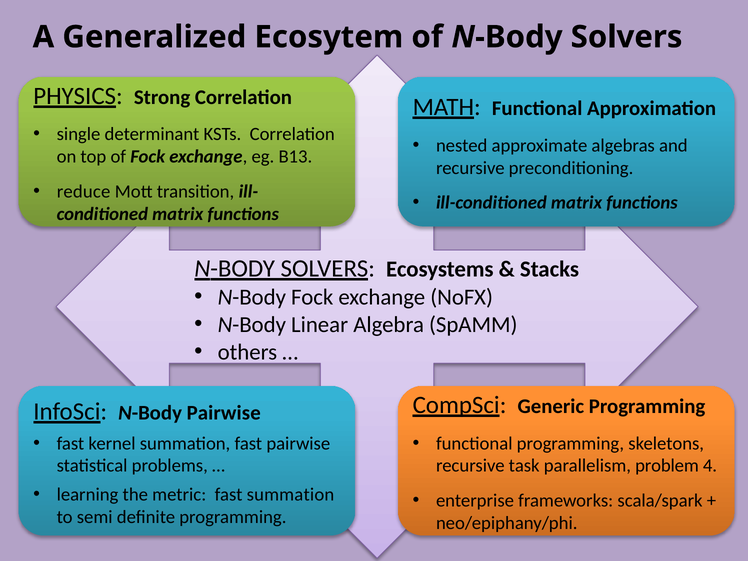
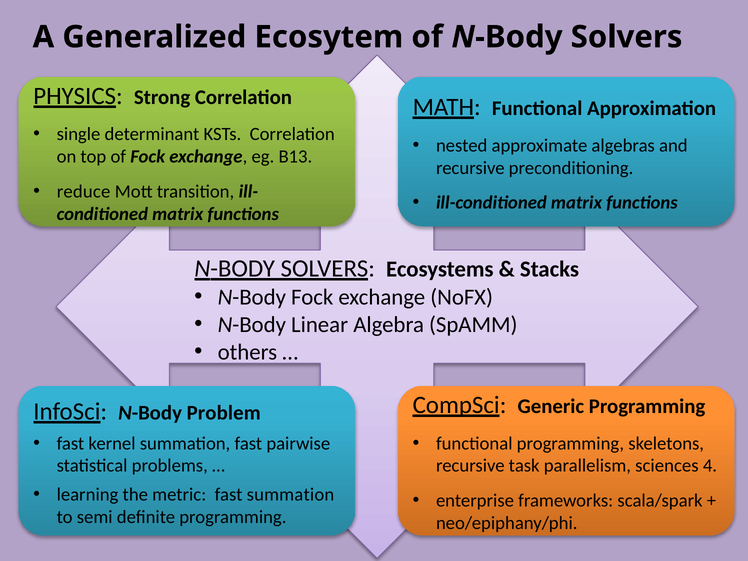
N-Body Pairwise: Pairwise -> Problem (224, 413)
problem: problem -> sciences (667, 466)
